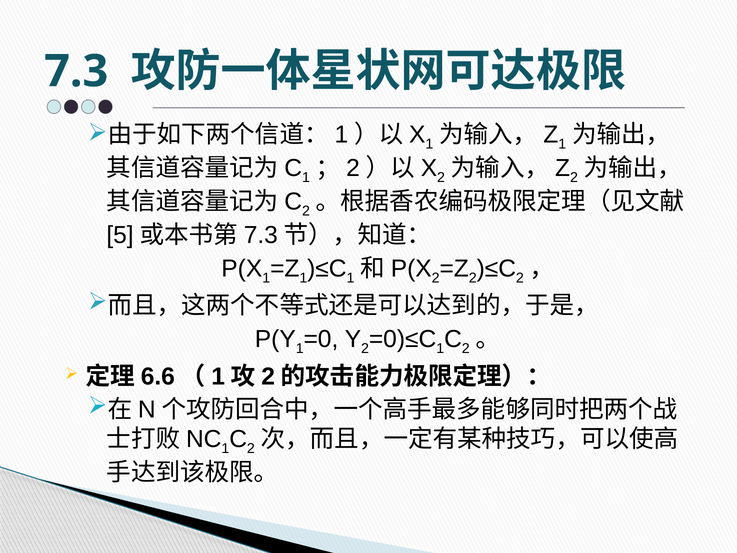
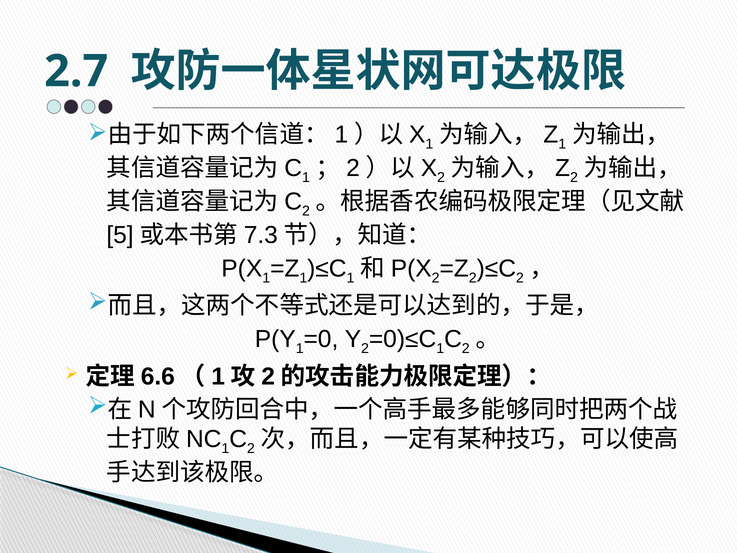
7.3: 7.3 -> 2.7 (76, 71)
